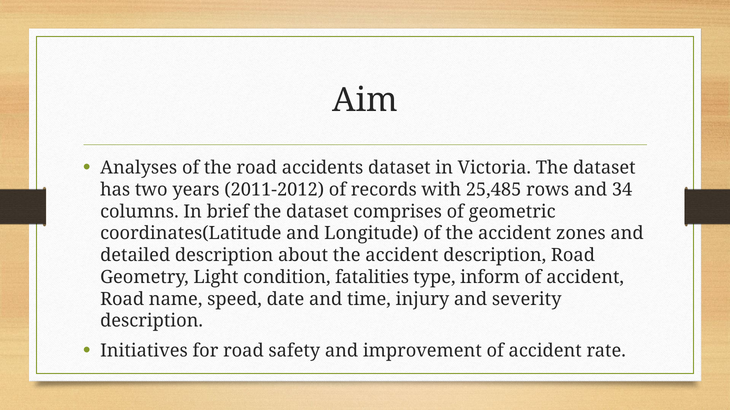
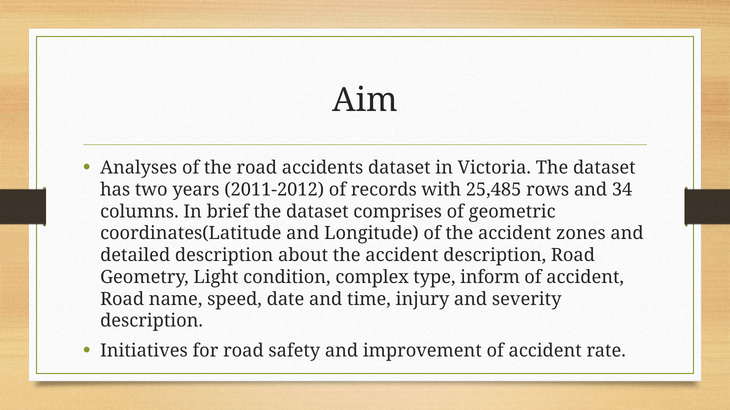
fatalities: fatalities -> complex (372, 278)
